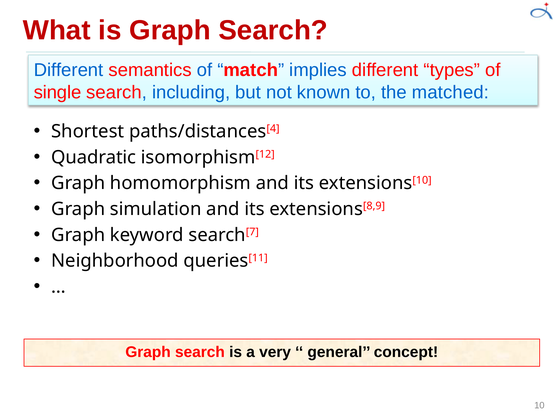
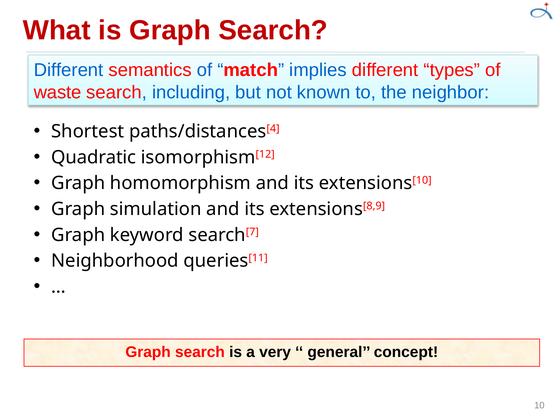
single: single -> waste (58, 92)
matched: matched -> neighbor (451, 92)
